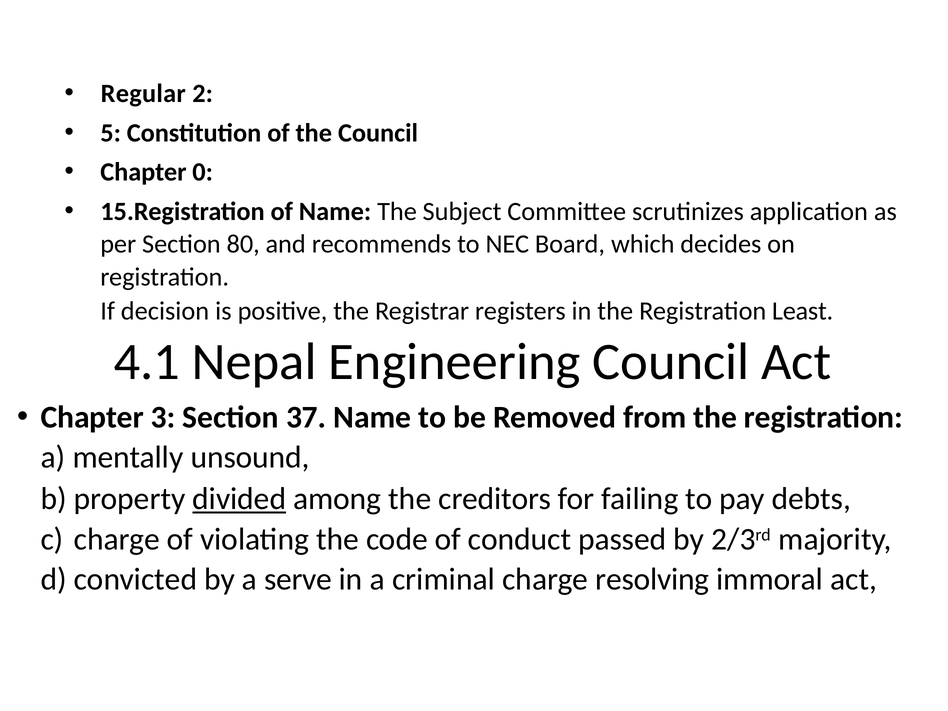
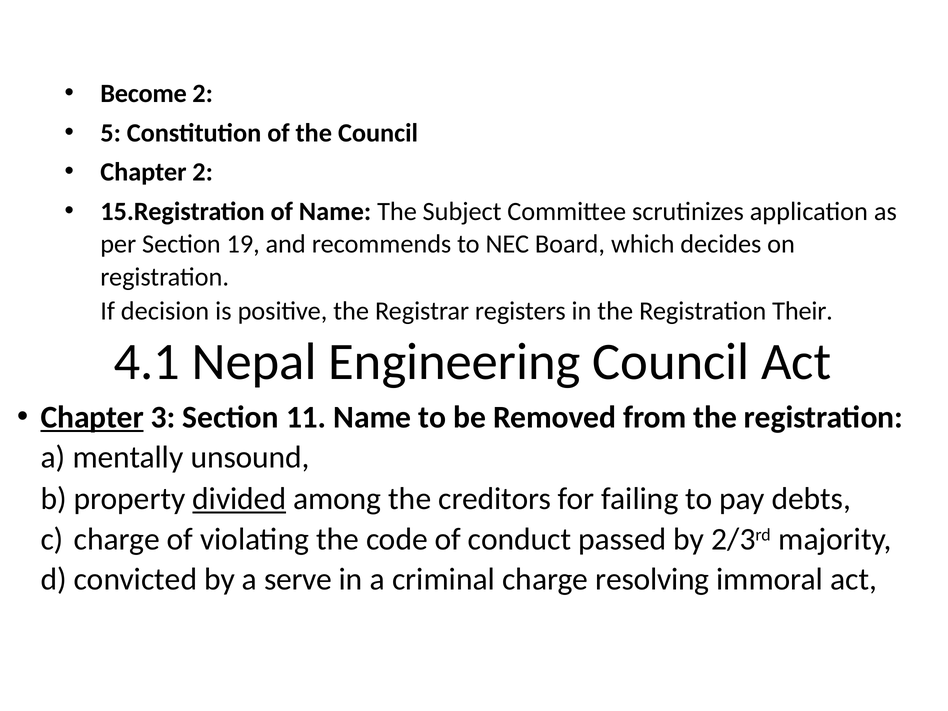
Regular: Regular -> Become (144, 93)
Chapter 0: 0 -> 2 (203, 172)
80: 80 -> 19 (243, 244)
Least: Least -> Their (803, 311)
Chapter underline: none -> present (92, 418)
37: 37 -> 11 (306, 418)
